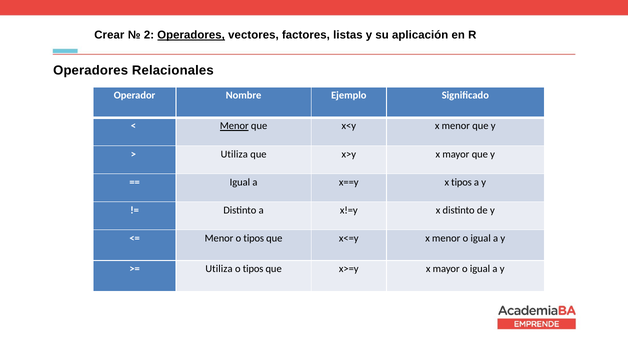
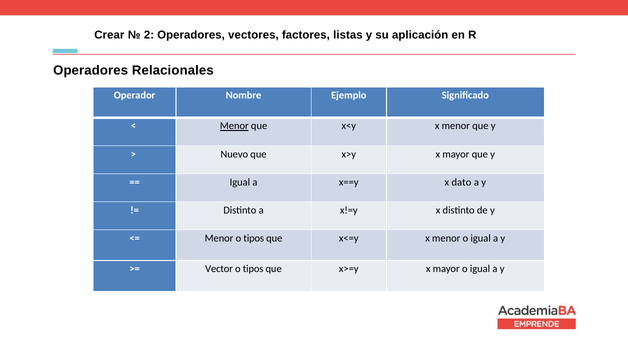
Operadores underline: present -> none (191, 35)
Utiliza: Utiliza -> Nuevo (234, 154)
x tipos: tipos -> dato (461, 182)
Utiliza: Utiliza -> Vector (219, 268)
